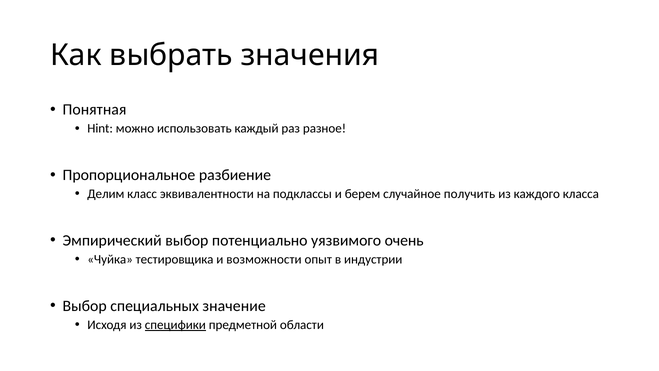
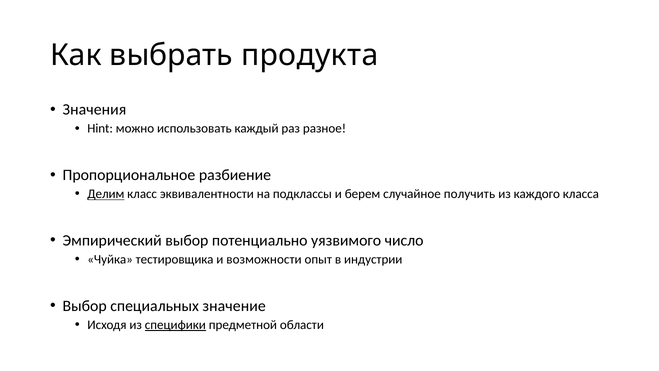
значения: значения -> продукта (310, 55)
Понятная: Понятная -> Значения (94, 110)
Делим underline: none -> present (106, 194)
очень: очень -> число (404, 240)
